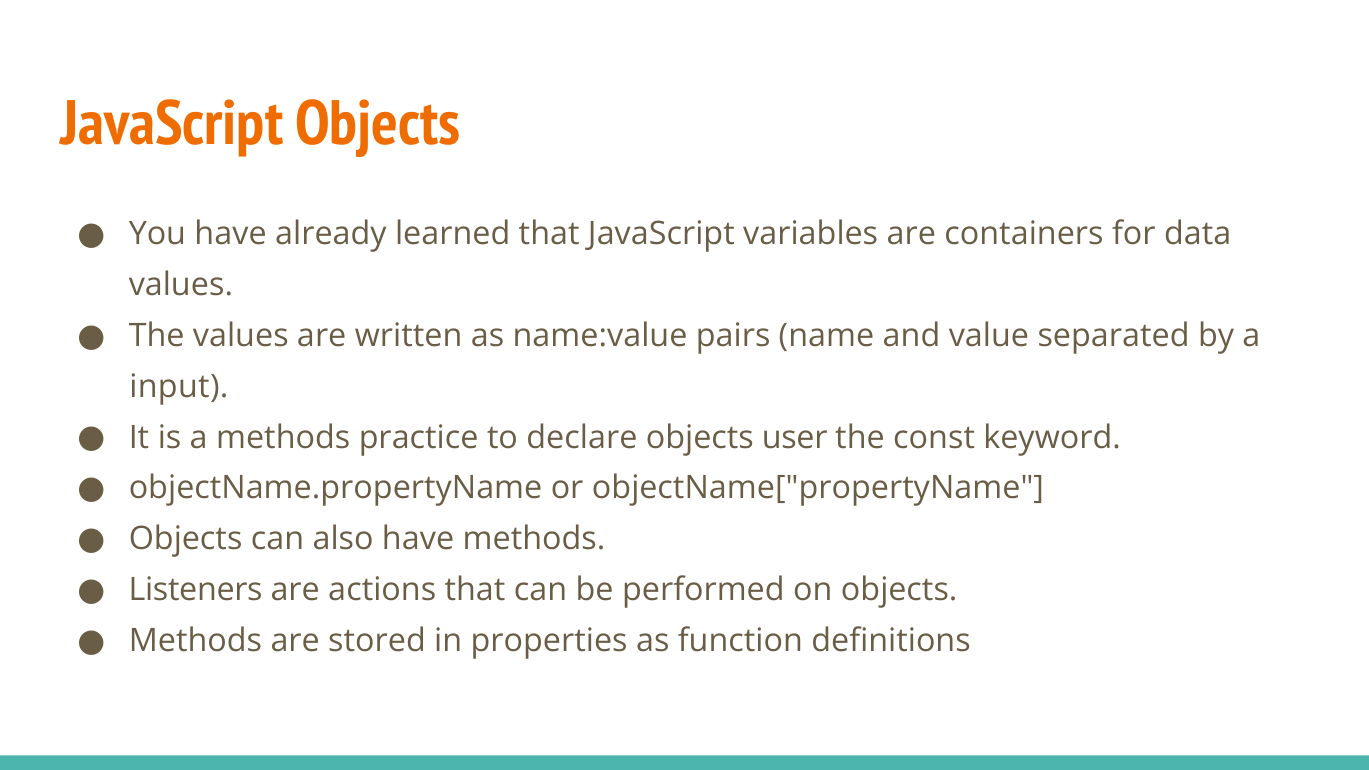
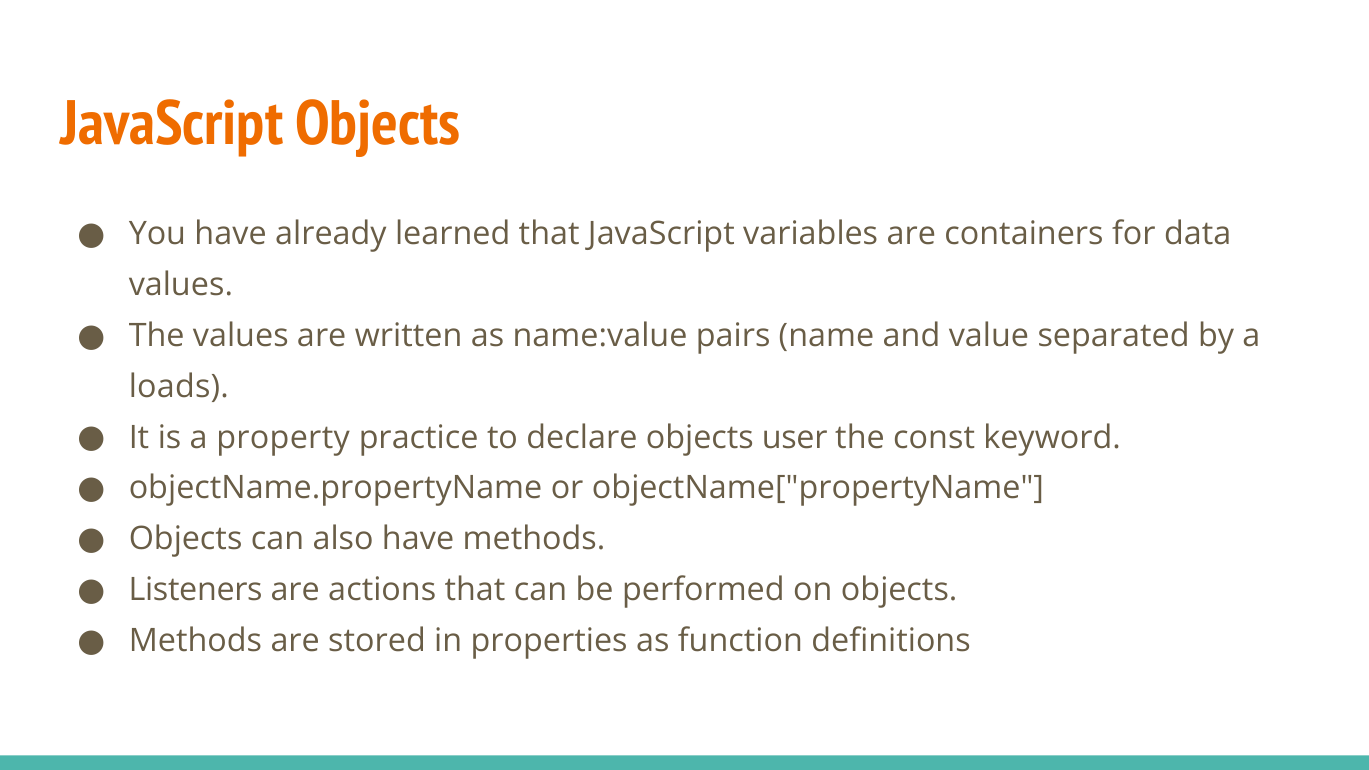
input: input -> loads (179, 387)
a methods: methods -> property (283, 437)
